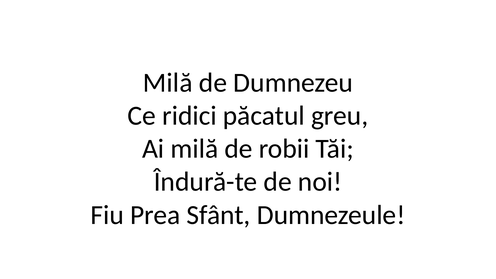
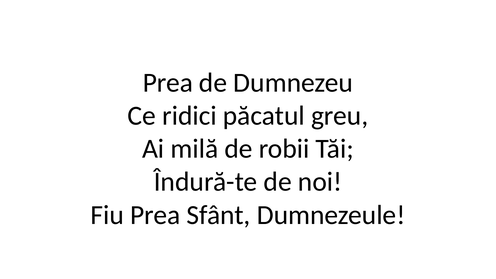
Milă: Milă -> Prea (168, 83)
